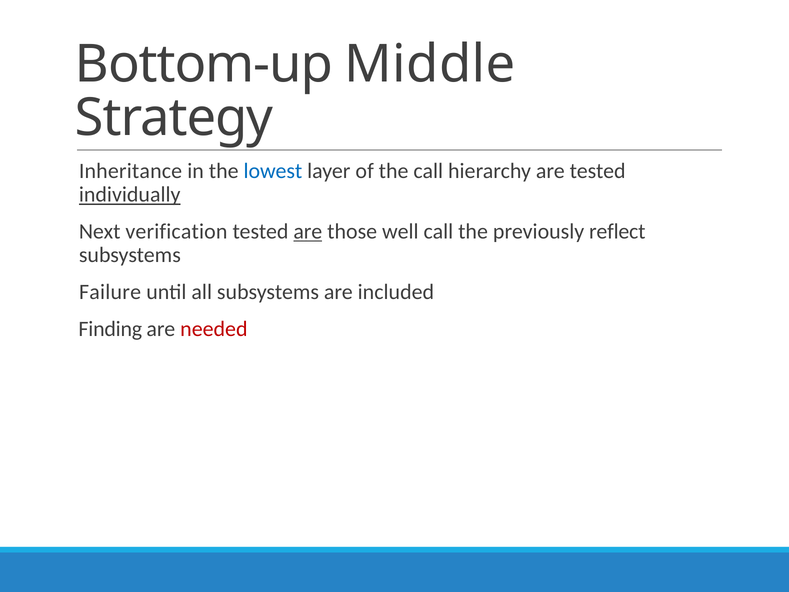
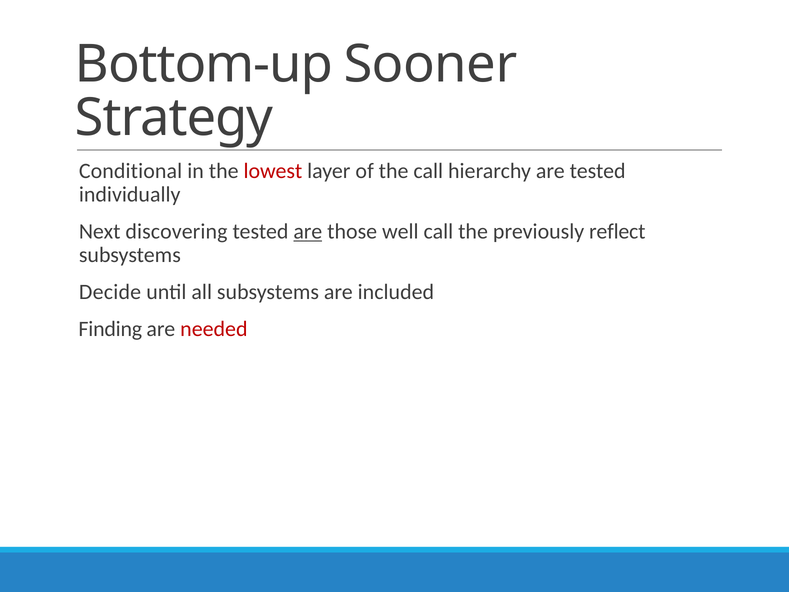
Middle: Middle -> Sooner (430, 64)
Inheritance: Inheritance -> Conditional (131, 171)
lowest colour: blue -> red (273, 171)
individually underline: present -> none (130, 195)
verification: verification -> discovering (176, 231)
Failure: Failure -> Decide (110, 292)
